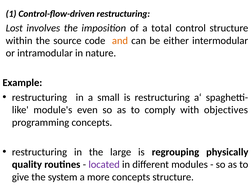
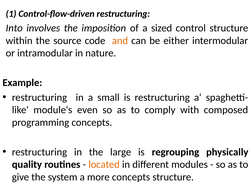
Lost: Lost -> Into (14, 28)
total: total -> sized (162, 28)
objectives: objectives -> composed (226, 110)
located colour: purple -> orange (104, 165)
